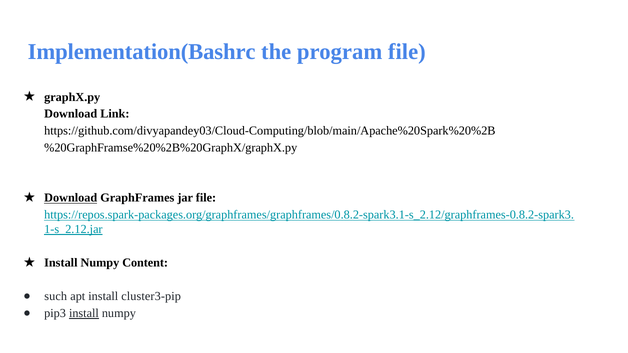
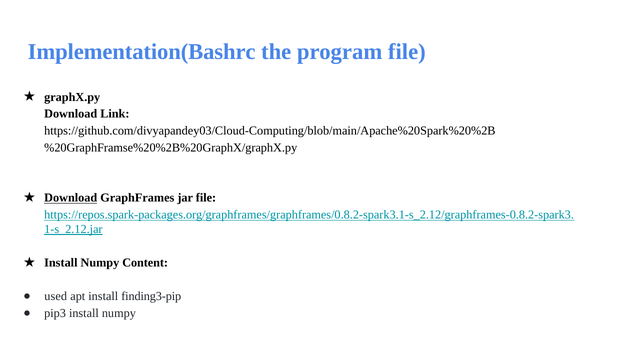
such: such -> used (56, 297)
cluster3-pip: cluster3-pip -> finding3-pip (151, 297)
install underline: present -> none (84, 314)
